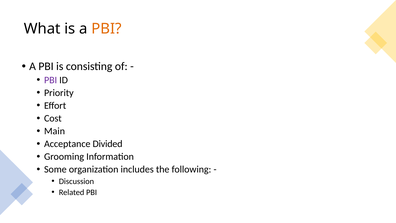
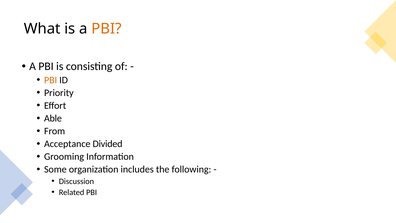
PBI colour: purple -> orange (51, 80)
Cost: Cost -> Able (53, 118)
Main: Main -> From (55, 131)
